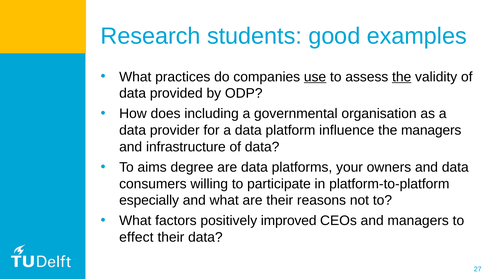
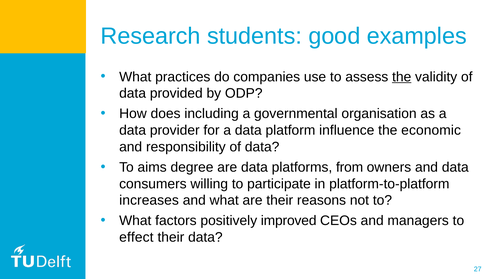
use underline: present -> none (315, 77)
the managers: managers -> economic (431, 130)
infrastructure: infrastructure -> responsibility (186, 147)
your: your -> from (350, 167)
especially: especially -> increases (149, 200)
